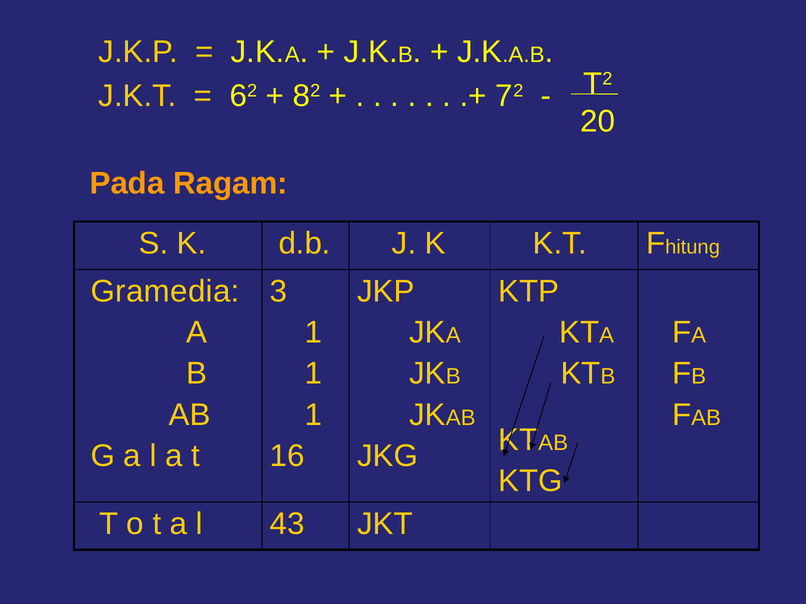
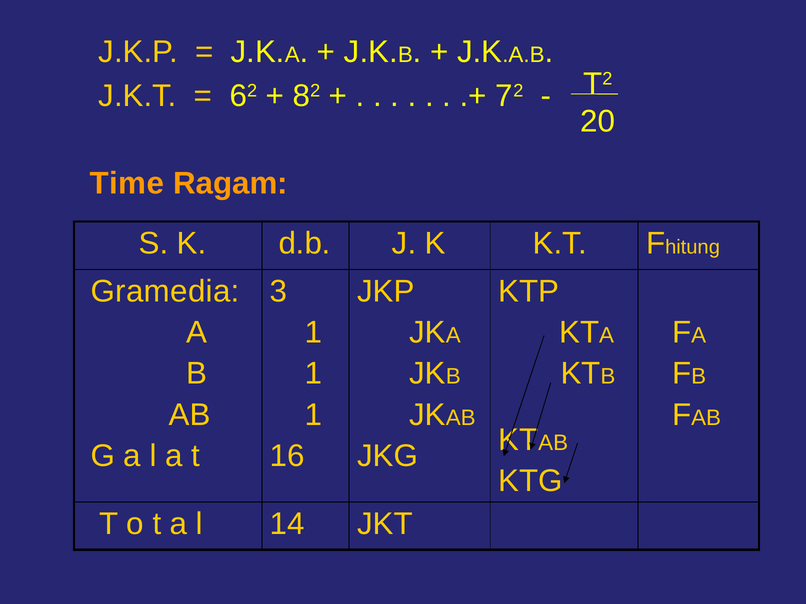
Pada: Pada -> Time (127, 184)
43: 43 -> 14 (287, 524)
